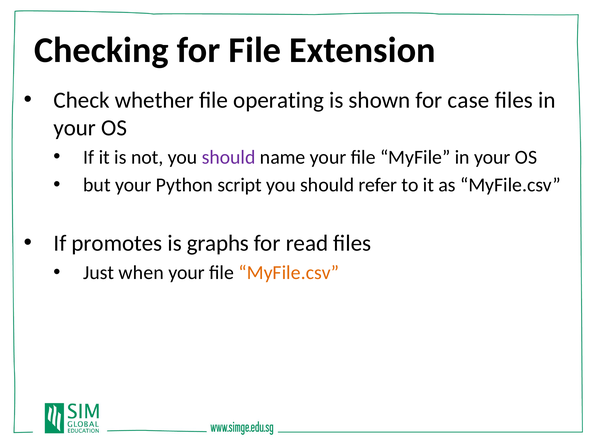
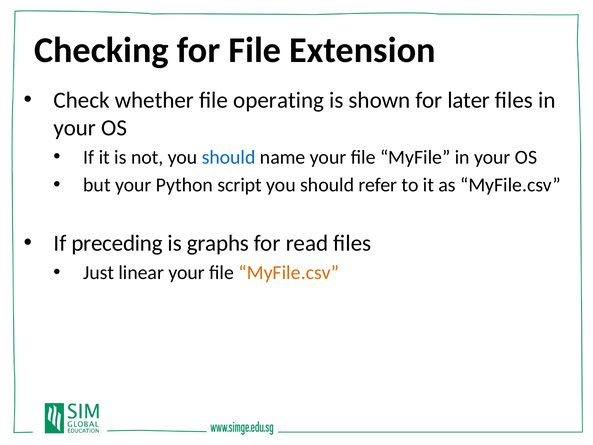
case: case -> later (469, 100)
should colour: purple -> blue (229, 157)
promotes: promotes -> preceding (117, 243)
when: when -> linear (141, 272)
